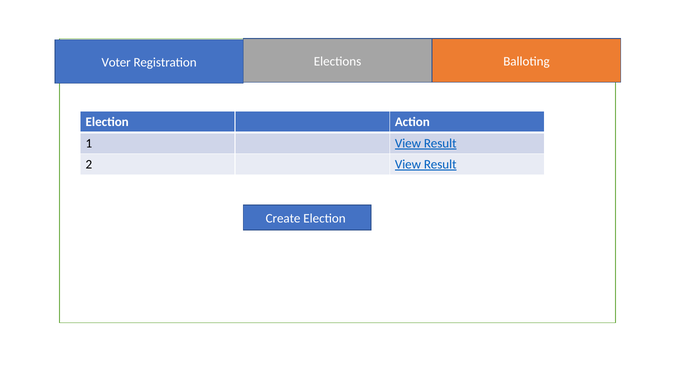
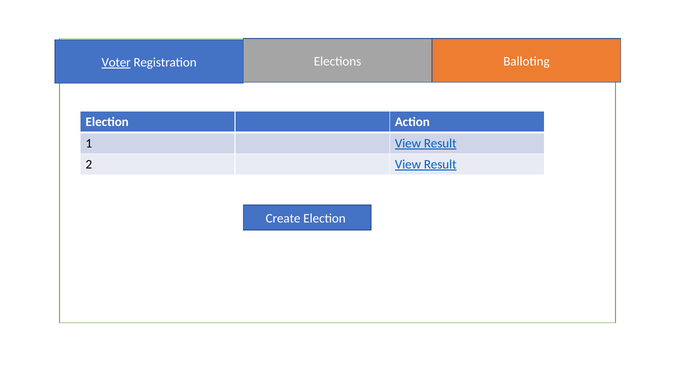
Voter underline: none -> present (116, 62)
